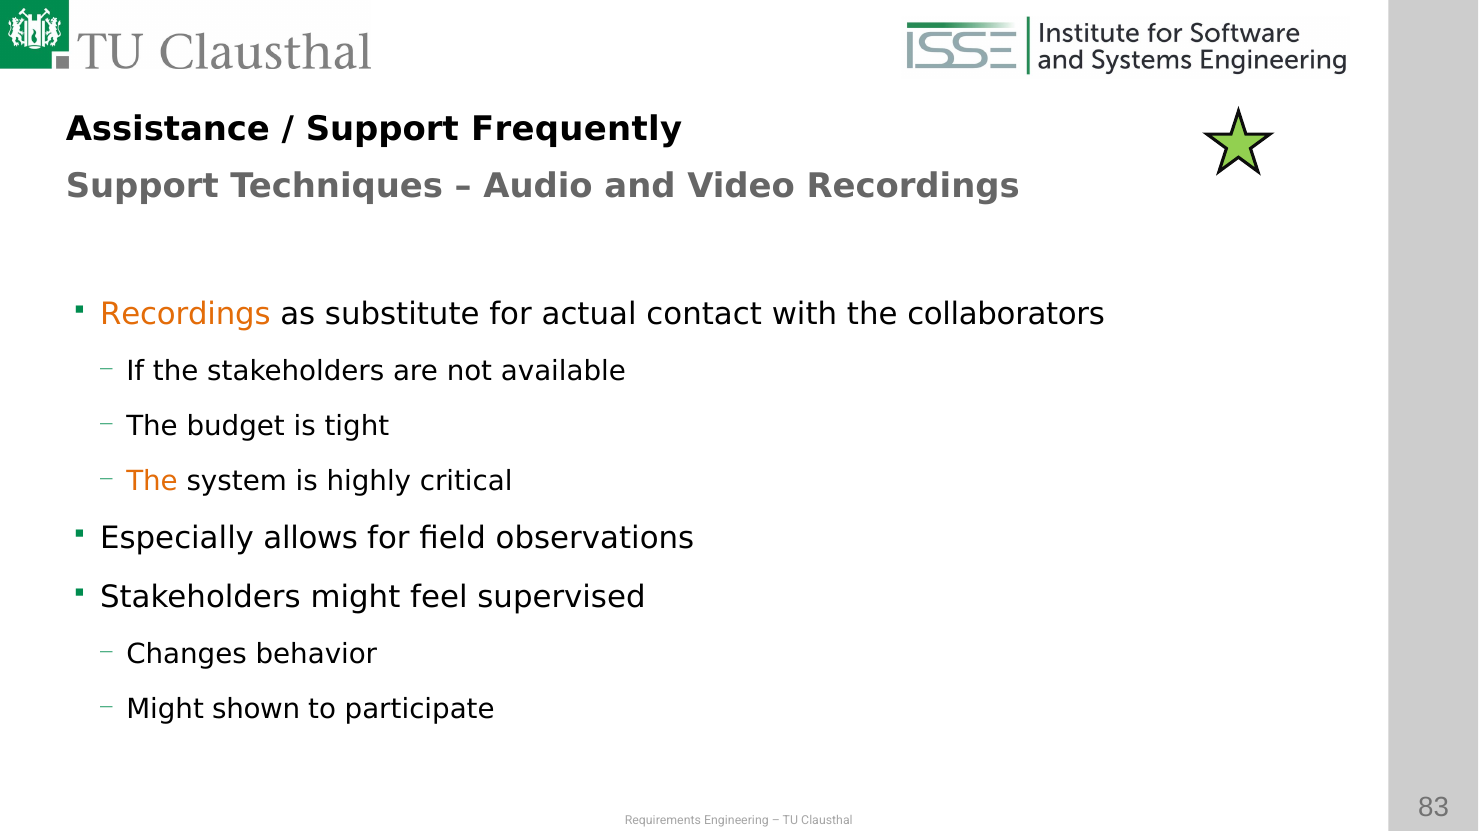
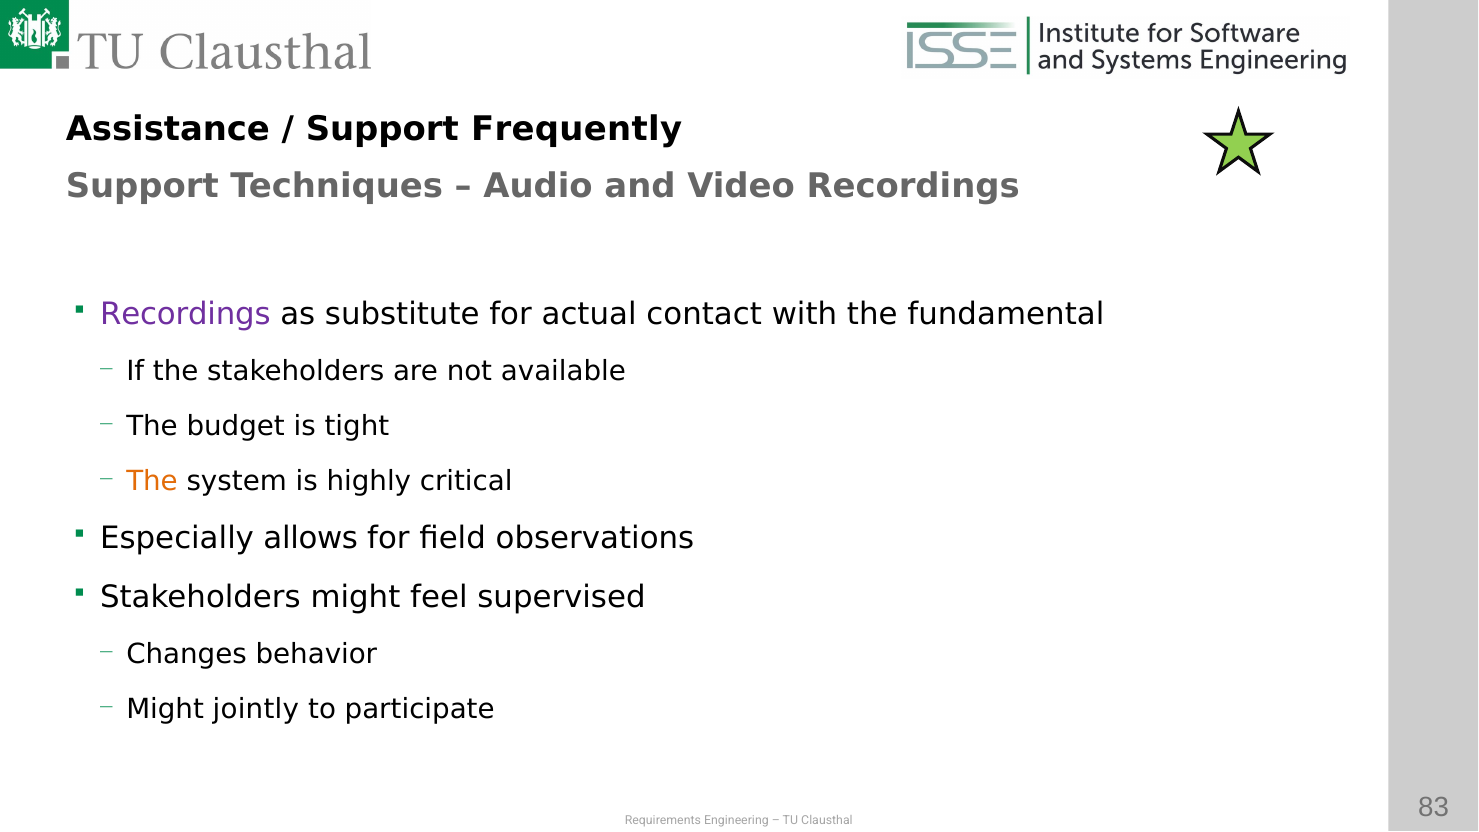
Recordings colour: orange -> purple (185, 315)
collaborators: collaborators -> fundamental (1006, 315)
shown: shown -> jointly (256, 709)
